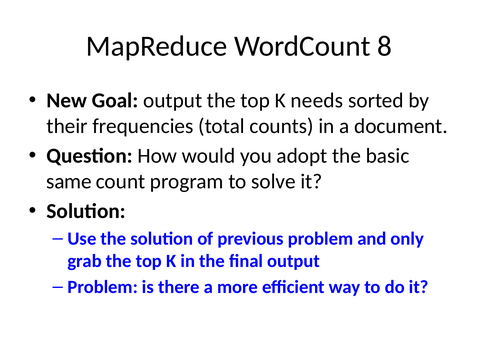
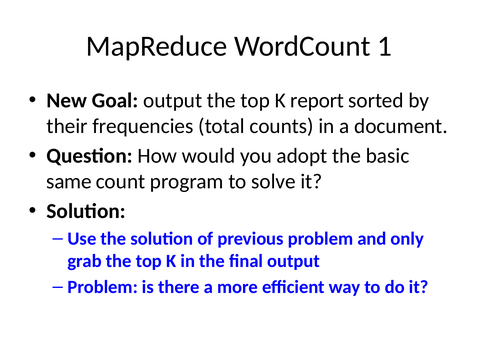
8: 8 -> 1 (384, 46)
needs: needs -> report (317, 100)
